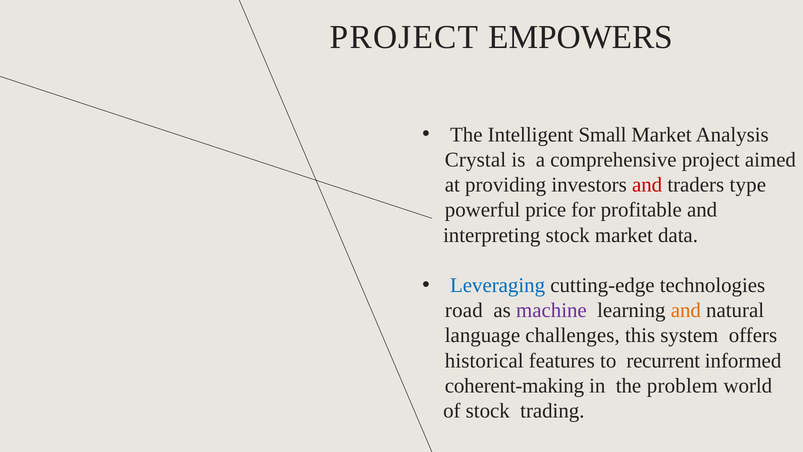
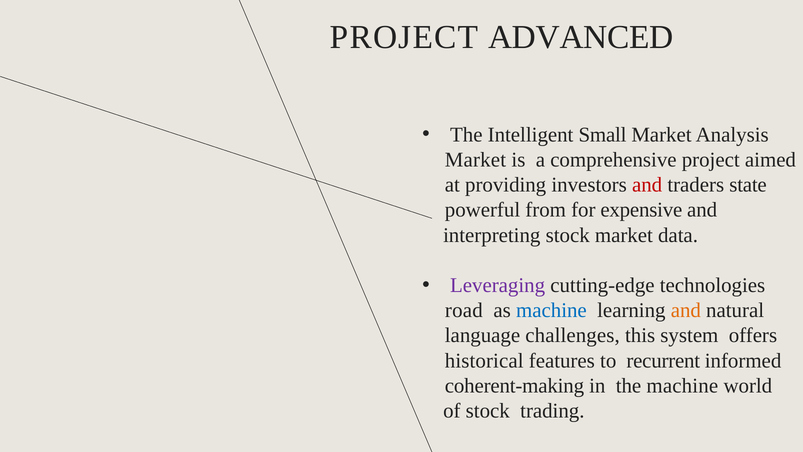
EMPOWERS: EMPOWERS -> ADVANCED (581, 37)
Crystal: Crystal -> Market (475, 160)
type: type -> state (748, 185)
price: price -> from (546, 210)
profitable: profitable -> expensive (641, 210)
Leveraging colour: blue -> purple (498, 285)
machine colour: purple -> blue (551, 310)
the problem: problem -> machine (682, 386)
